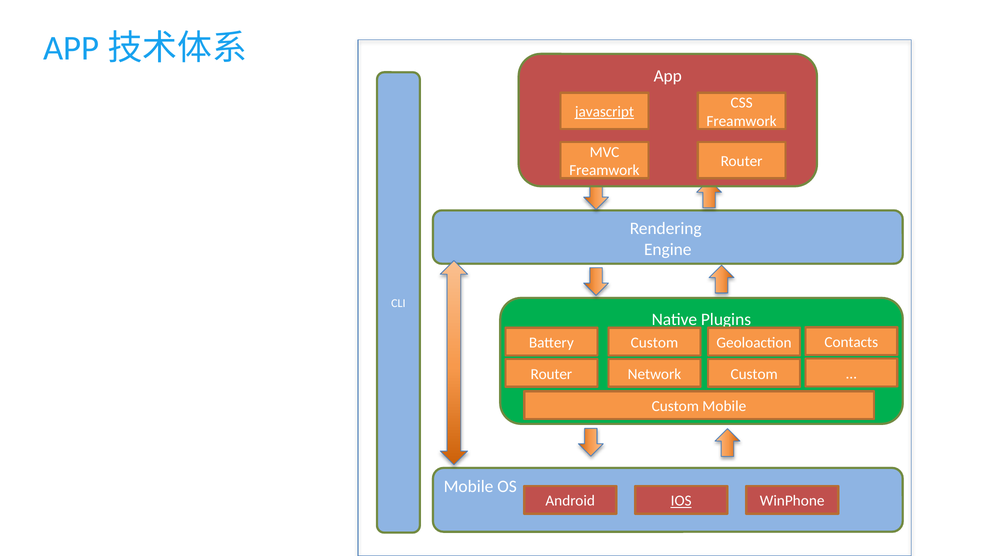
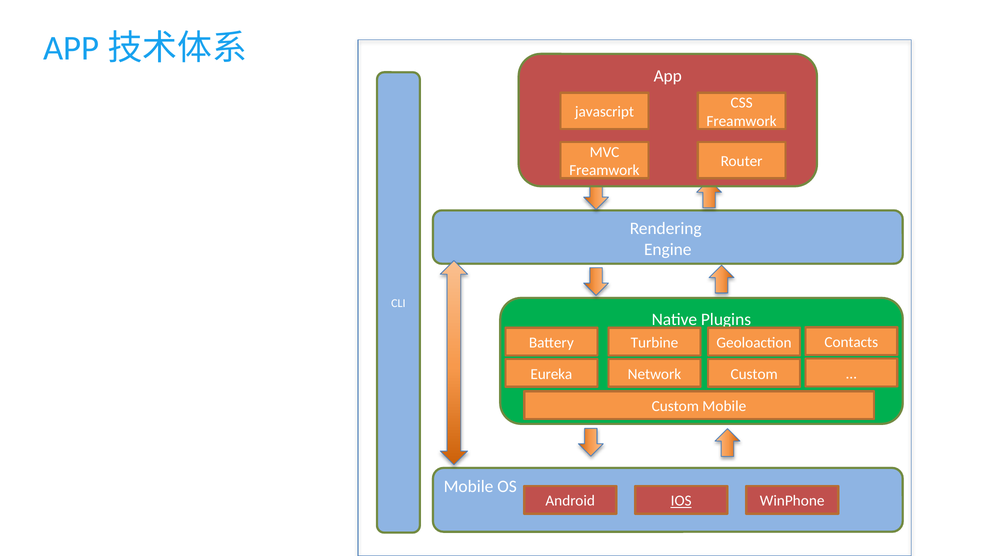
javascript underline: present -> none (604, 112)
Battery Custom: Custom -> Turbine (654, 343)
Router: Router -> Eureka (551, 374)
